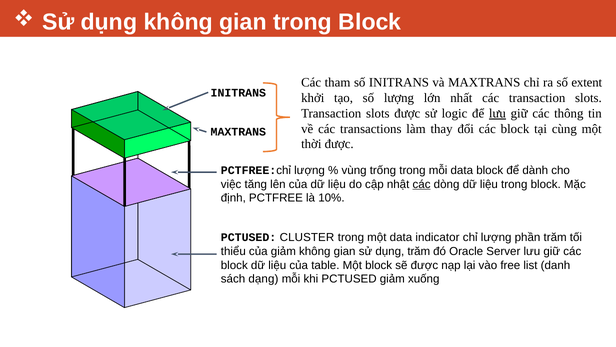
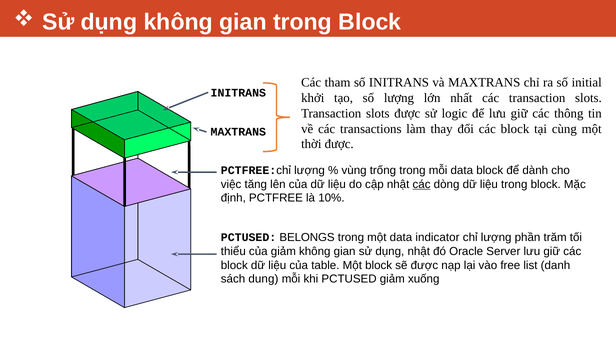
extent: extent -> initial (587, 82)
lưu underline: present -> none (497, 113)
CLUSTER: CLUSTER -> BELONGS (307, 237)
dụng trăm: trăm -> nhật (419, 251)
dạng: dạng -> dung (263, 279)
